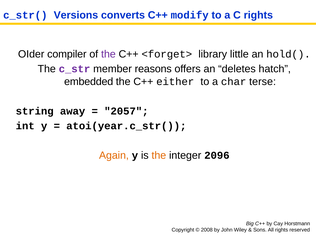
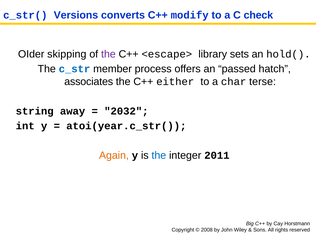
C rights: rights -> check (258, 15)
compiler: compiler -> skipping (67, 54)
<forget>: <forget> -> <escape> (167, 54)
little: little -> sets (239, 54)
c_str colour: purple -> blue (75, 69)
reasons: reasons -> process (153, 69)
deletes: deletes -> passed (237, 69)
embedded: embedded -> associates (89, 82)
2057: 2057 -> 2032 (126, 111)
the colour: orange -> blue (159, 155)
2096: 2096 -> 2011 (217, 155)
